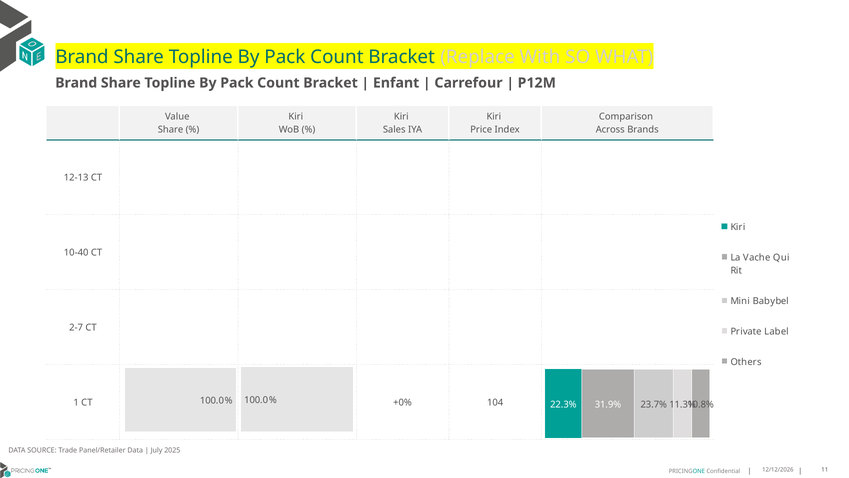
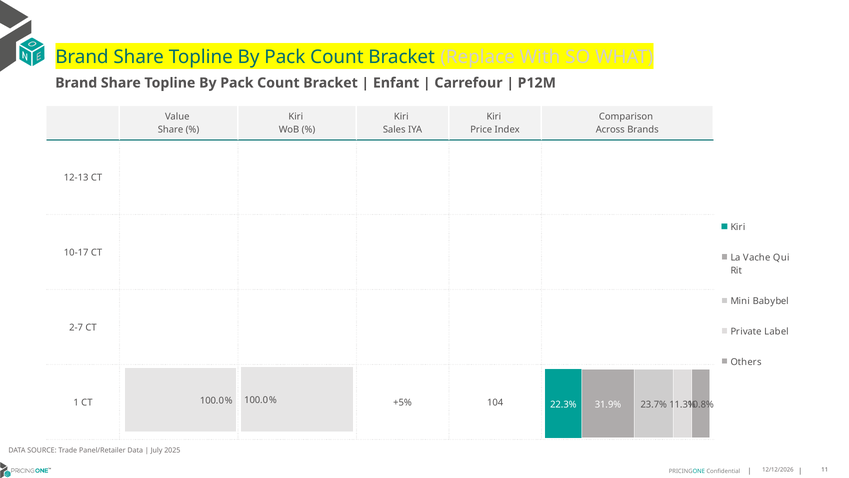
10-40: 10-40 -> 10-17 (76, 252)
+0%: +0% -> +5% (403, 402)
